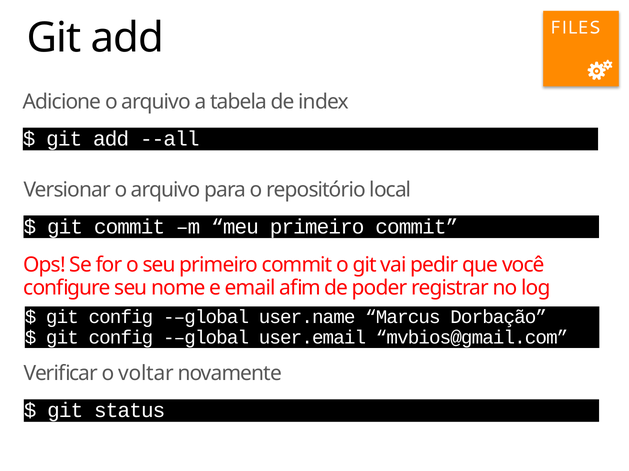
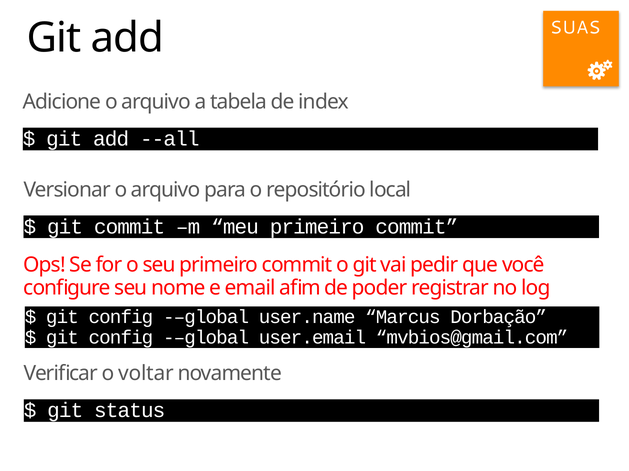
FILES: FILES -> SUAS (575, 28)
